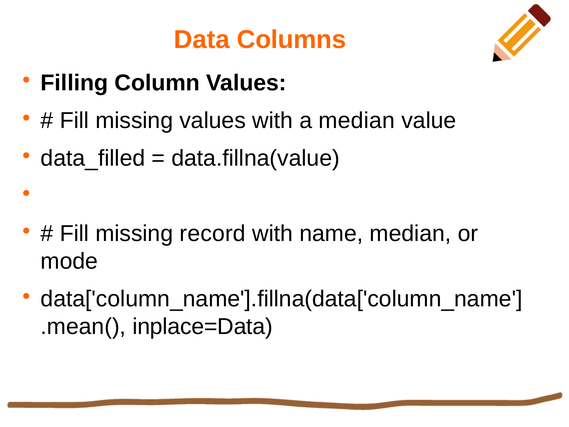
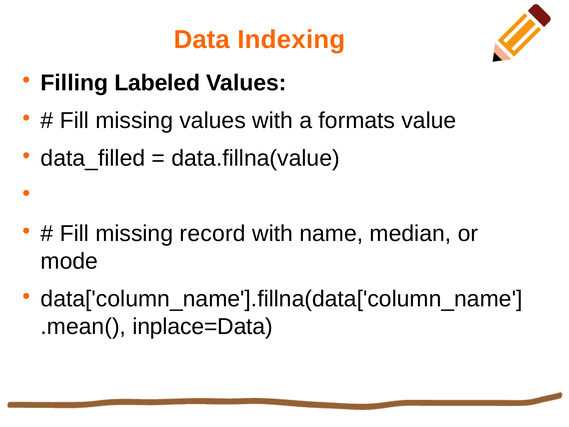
Columns: Columns -> Indexing (291, 40)
Column: Column -> Labeled (157, 83)
a median: median -> formats (357, 120)
